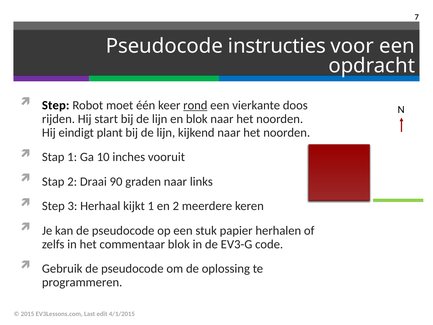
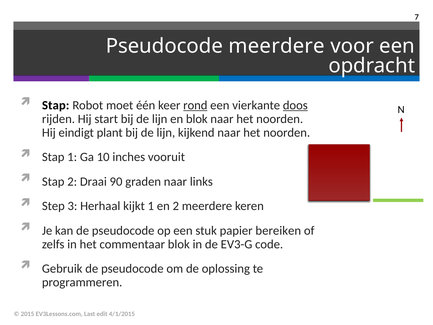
Pseudocode instructies: instructies -> meerdere (277, 46)
Step: Step -> Stap (56, 105)
doos underline: none -> present (295, 105)
herhalen: herhalen -> bereiken (278, 230)
